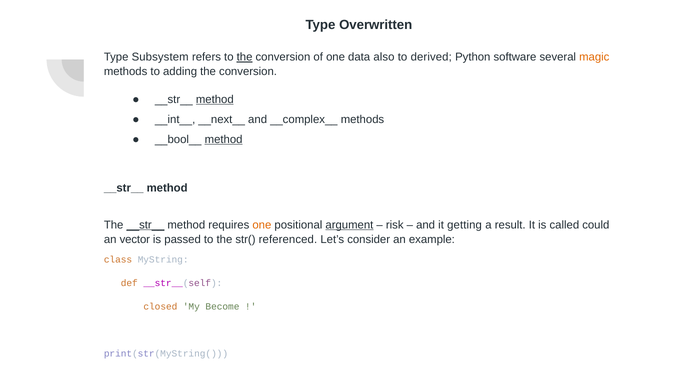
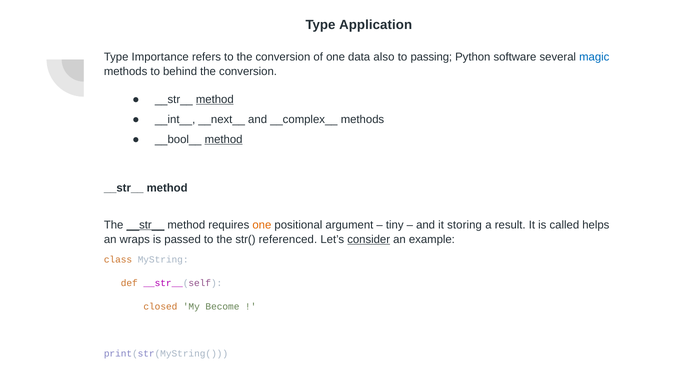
Overwritten: Overwritten -> Application (376, 25)
Subsystem: Subsystem -> Importance (160, 57)
the underline: present -> none (245, 57)
derived: derived -> passing (431, 57)
magic colour: orange -> blue (594, 57)
adding: adding -> behind (180, 72)
argument underline: present -> none (349, 225)
risk: risk -> tiny (395, 225)
getting: getting -> storing (465, 225)
could: could -> helps (596, 225)
vector: vector -> wraps (135, 240)
consider underline: none -> present (369, 240)
